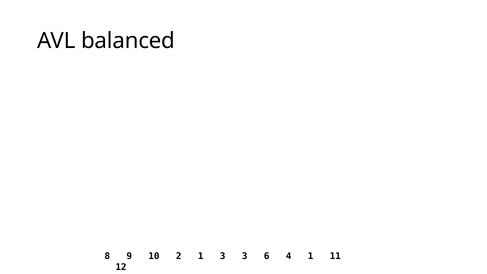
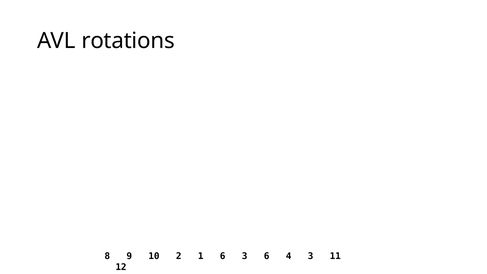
balanced: balanced -> rotations (128, 41)
1 3: 3 -> 6 (223, 256)
4 1: 1 -> 3 (311, 256)
